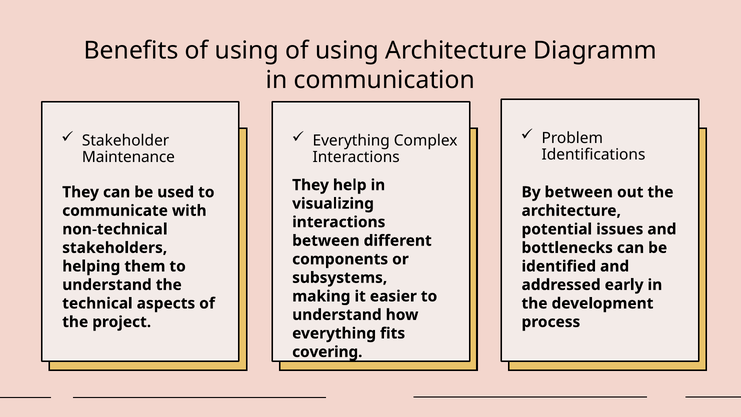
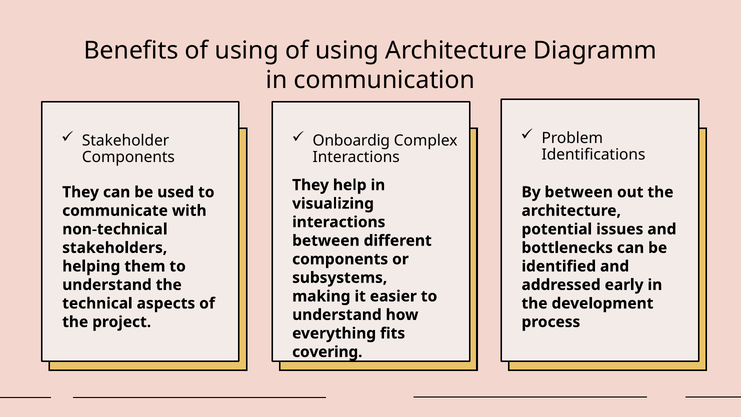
Everything: Everything -> Onboardig (351, 141)
Maintenance: Maintenance -> Components (128, 157)
